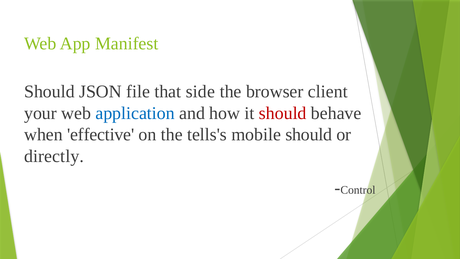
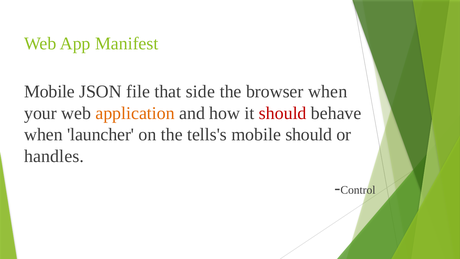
Should: Should -> Mobile (49, 92)
browser client: client -> when (328, 92)
application colour: blue -> orange (135, 113)
effective: effective -> launcher (101, 134)
directly: directly -> handles (54, 156)
